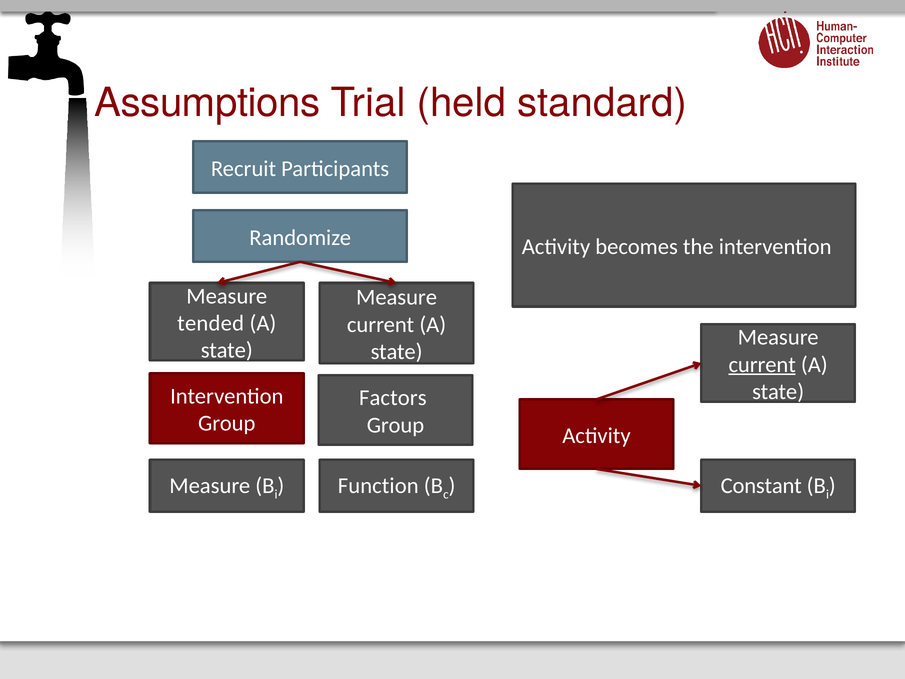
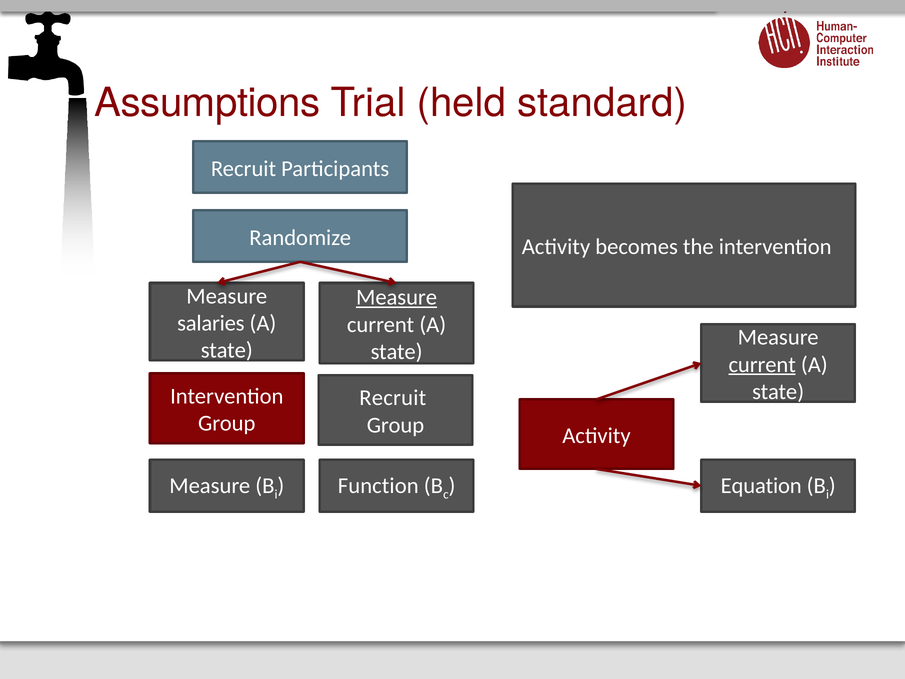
Measure underline: none -> present (397, 297)
tended: tended -> salaries (211, 323)
Factors: Factors -> Recruit (393, 398)
Constant: Constant -> Equation (761, 485)
